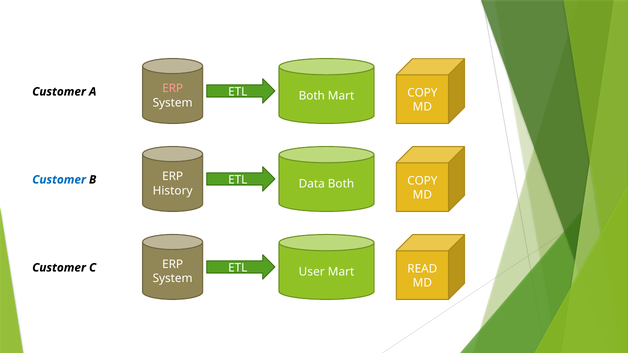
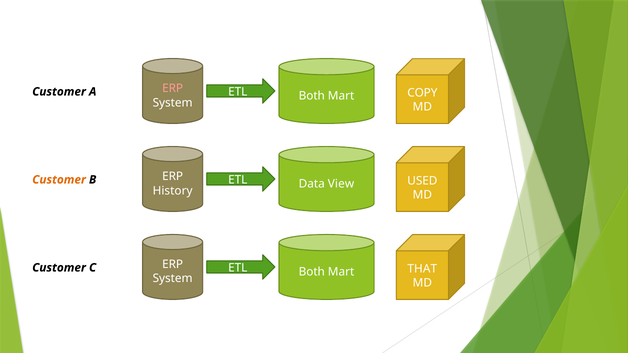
COPY: COPY -> USED (422, 181)
Customer colour: blue -> orange (59, 180)
Data Both: Both -> View (341, 184)
READ: READ -> THAT (422, 269)
User: User -> Both (312, 272)
